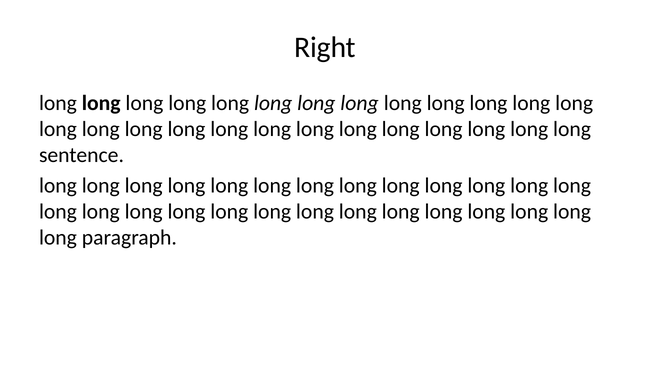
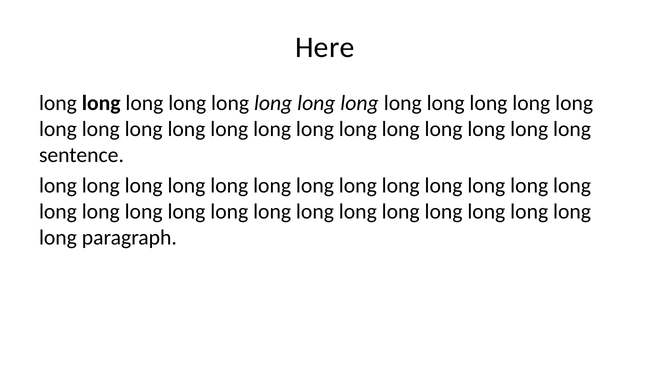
Right: Right -> Here (325, 47)
